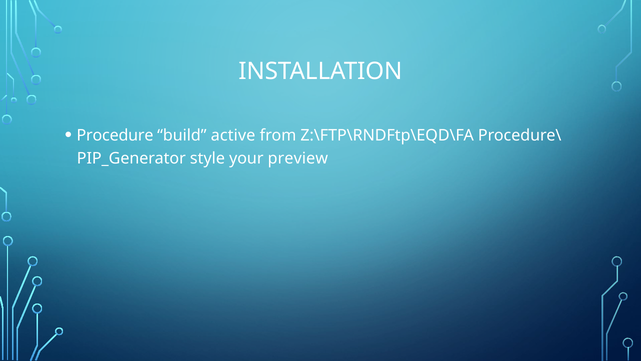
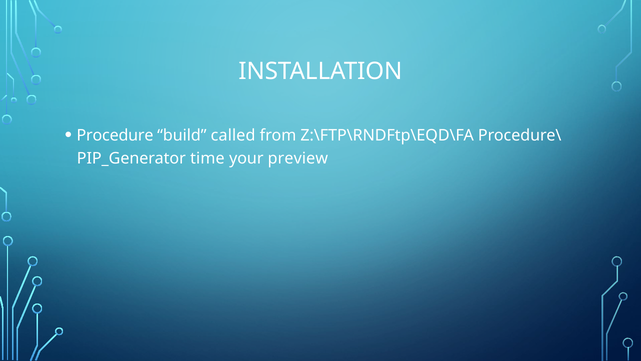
active: active -> called (233, 135)
style: style -> time (207, 158)
